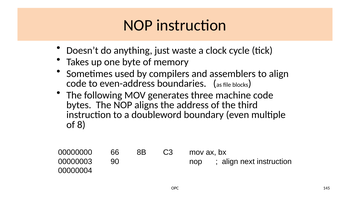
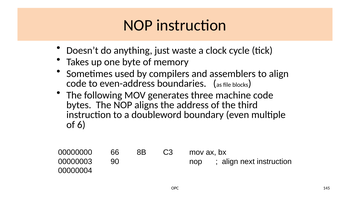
8: 8 -> 6 (81, 125)
